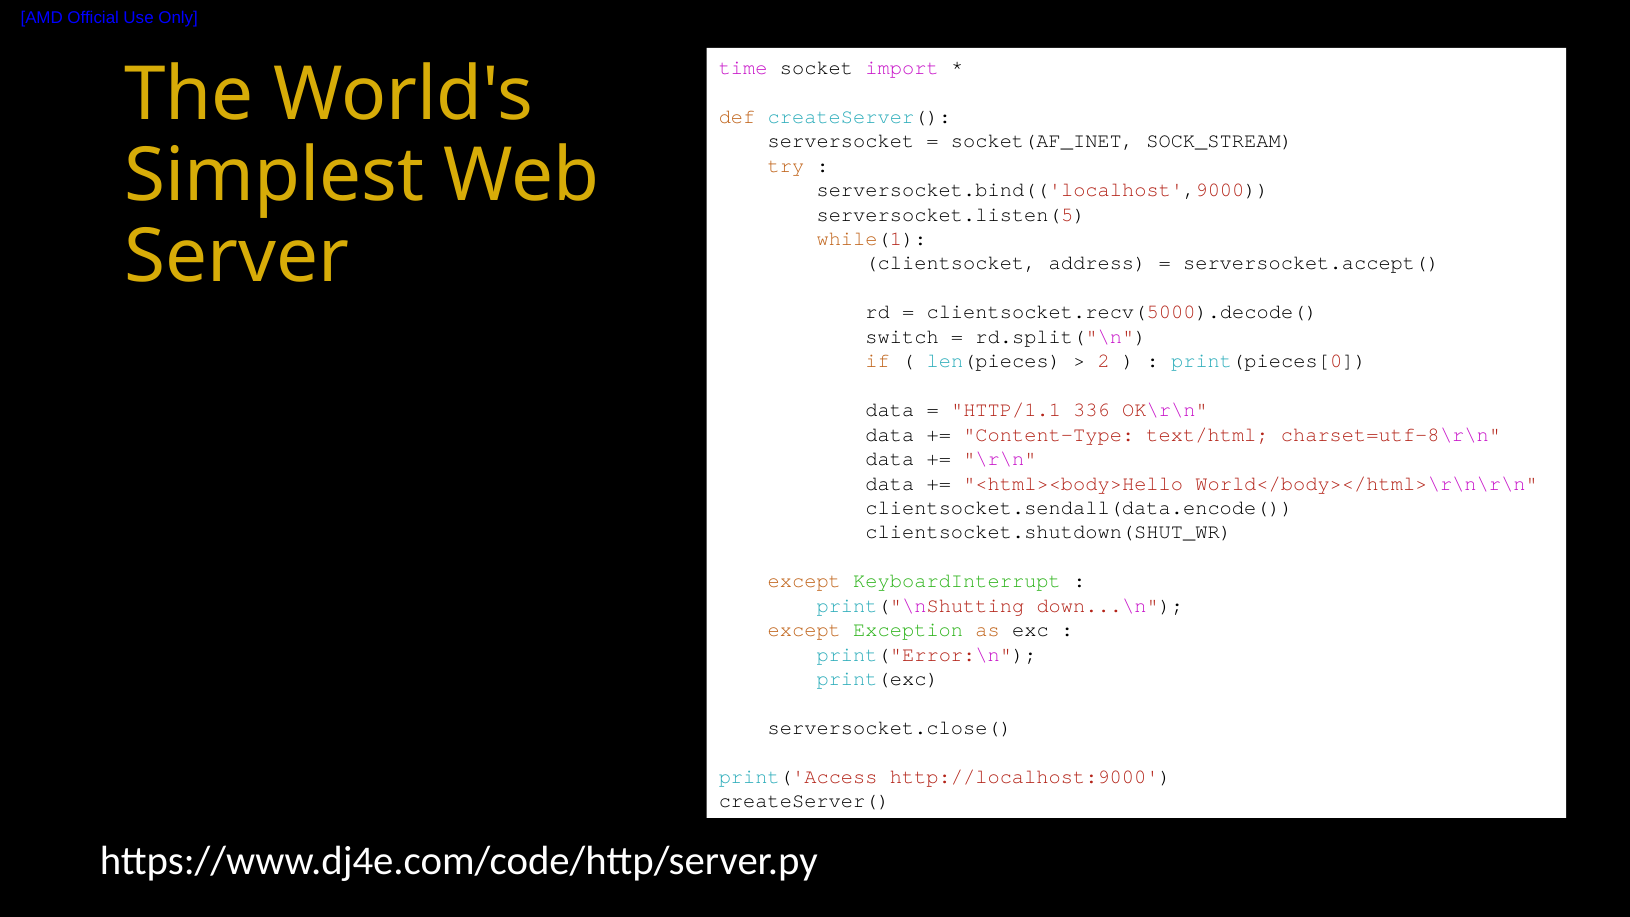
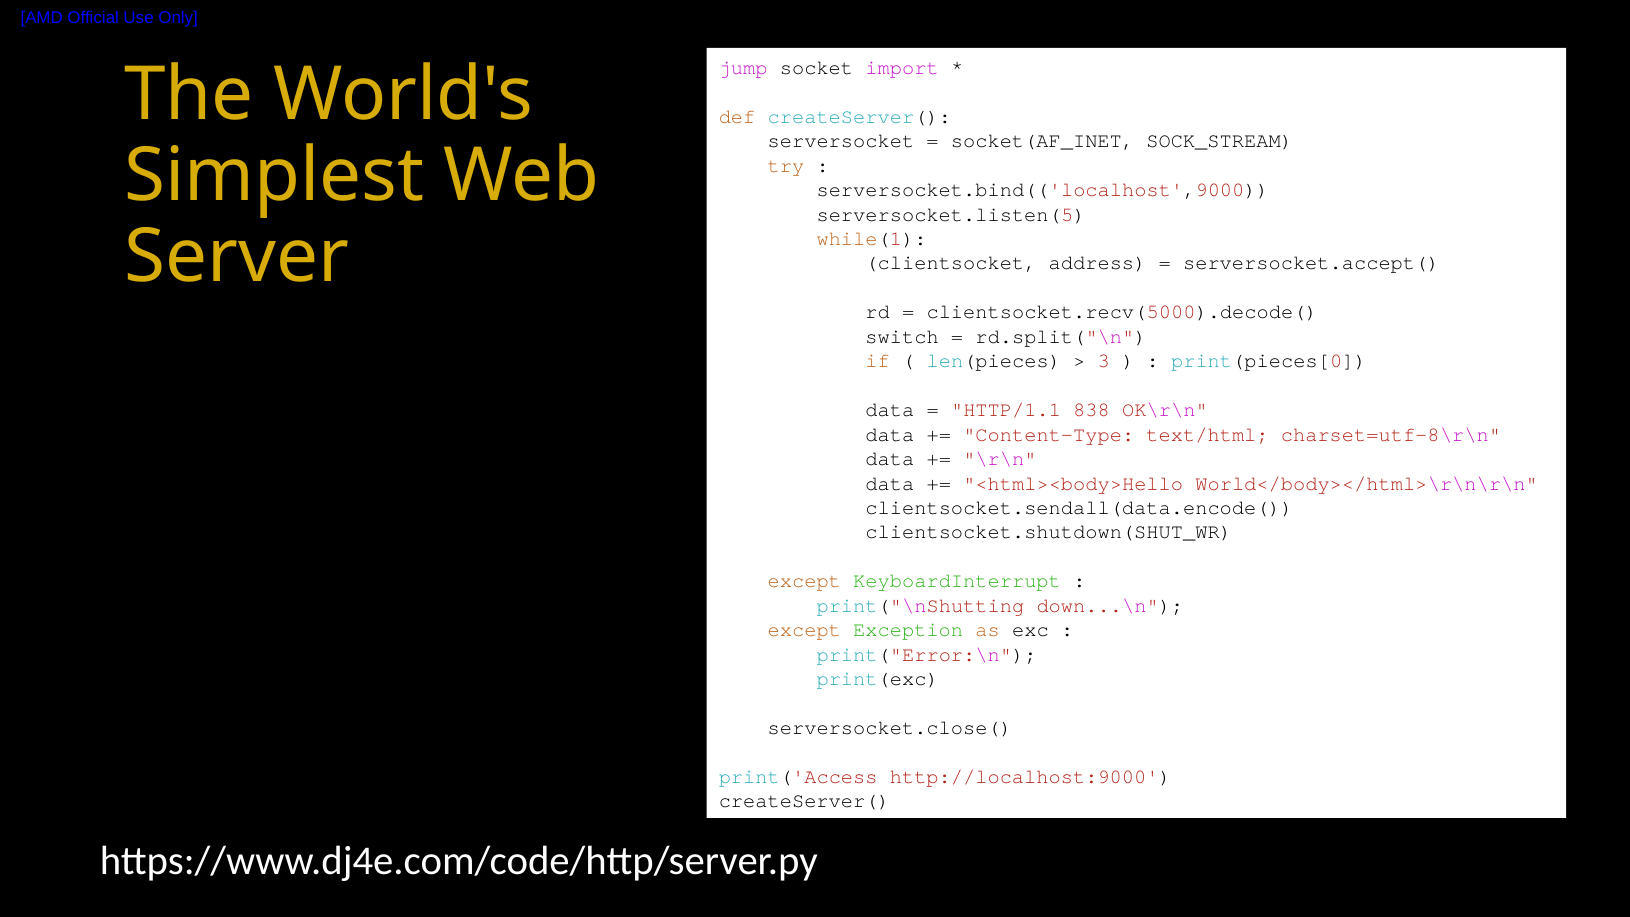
time: time -> jump (743, 68)
2: 2 -> 3 (1104, 361)
336: 336 -> 838 (1092, 410)
